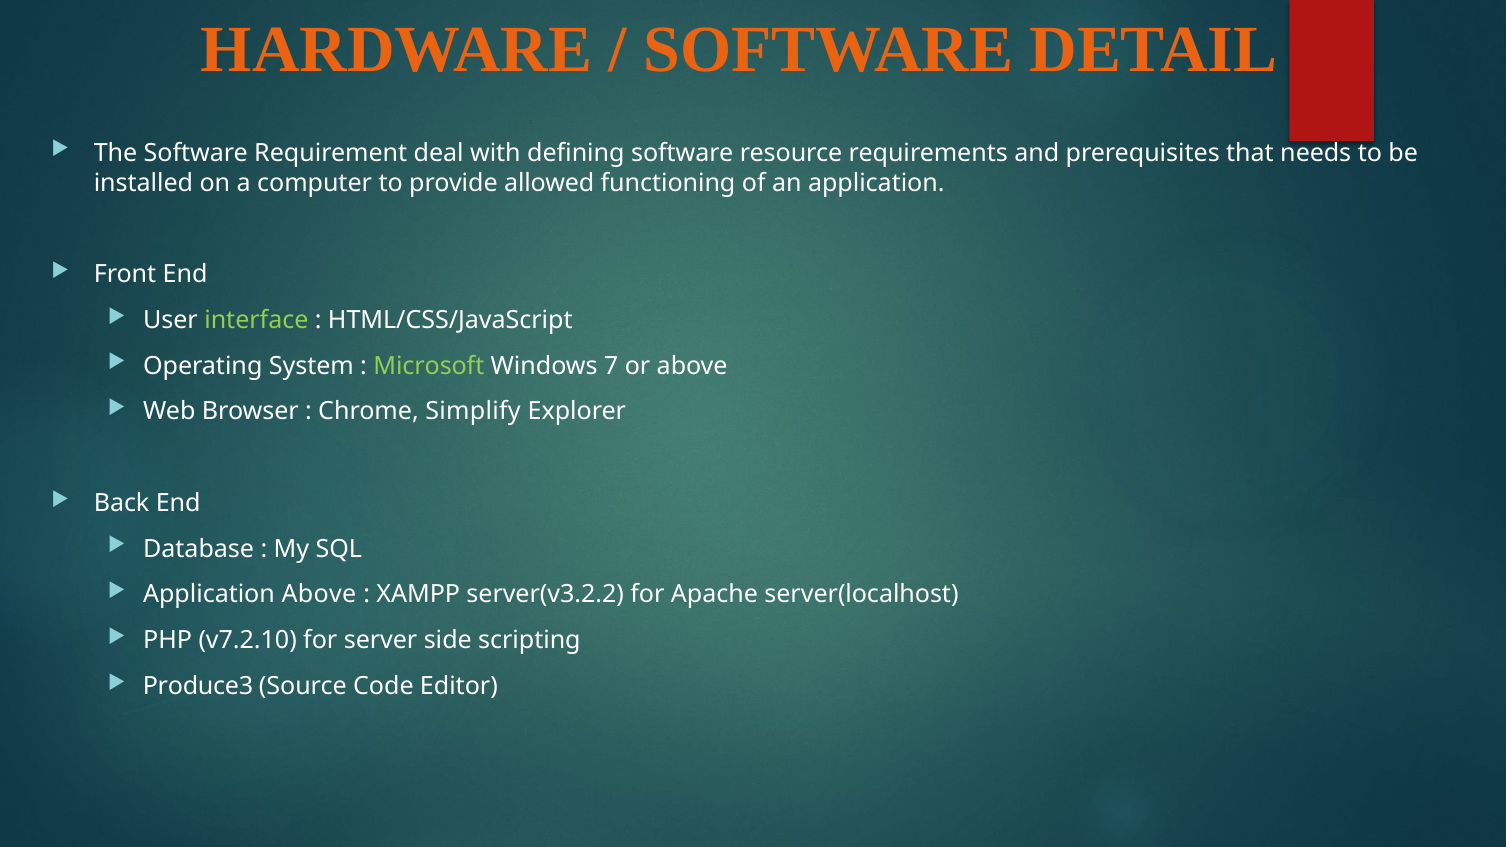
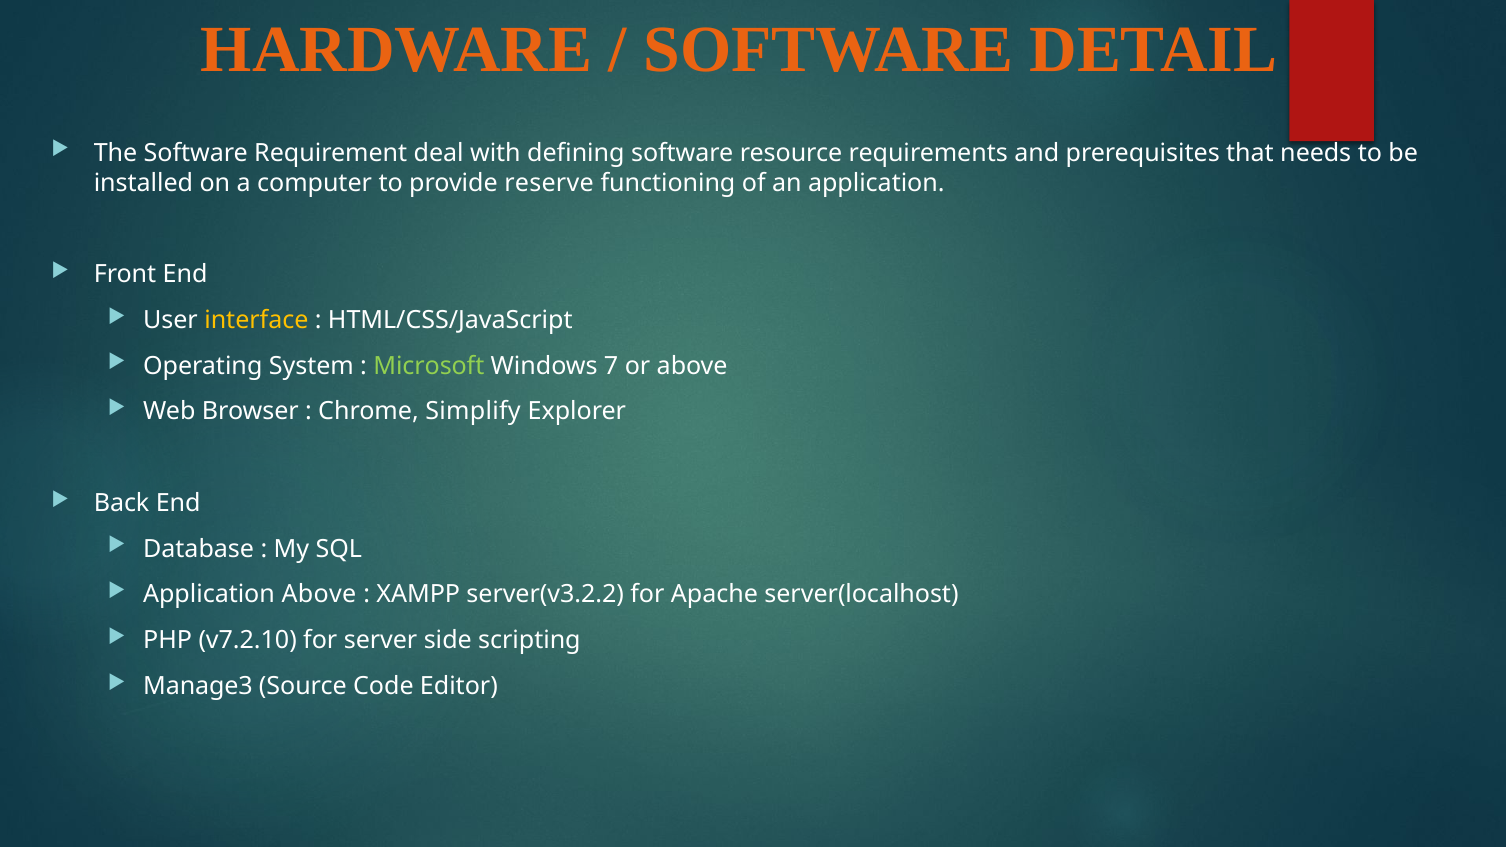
allowed: allowed -> reserve (549, 183)
interface colour: light green -> yellow (256, 320)
Produce3: Produce3 -> Manage3 (198, 686)
